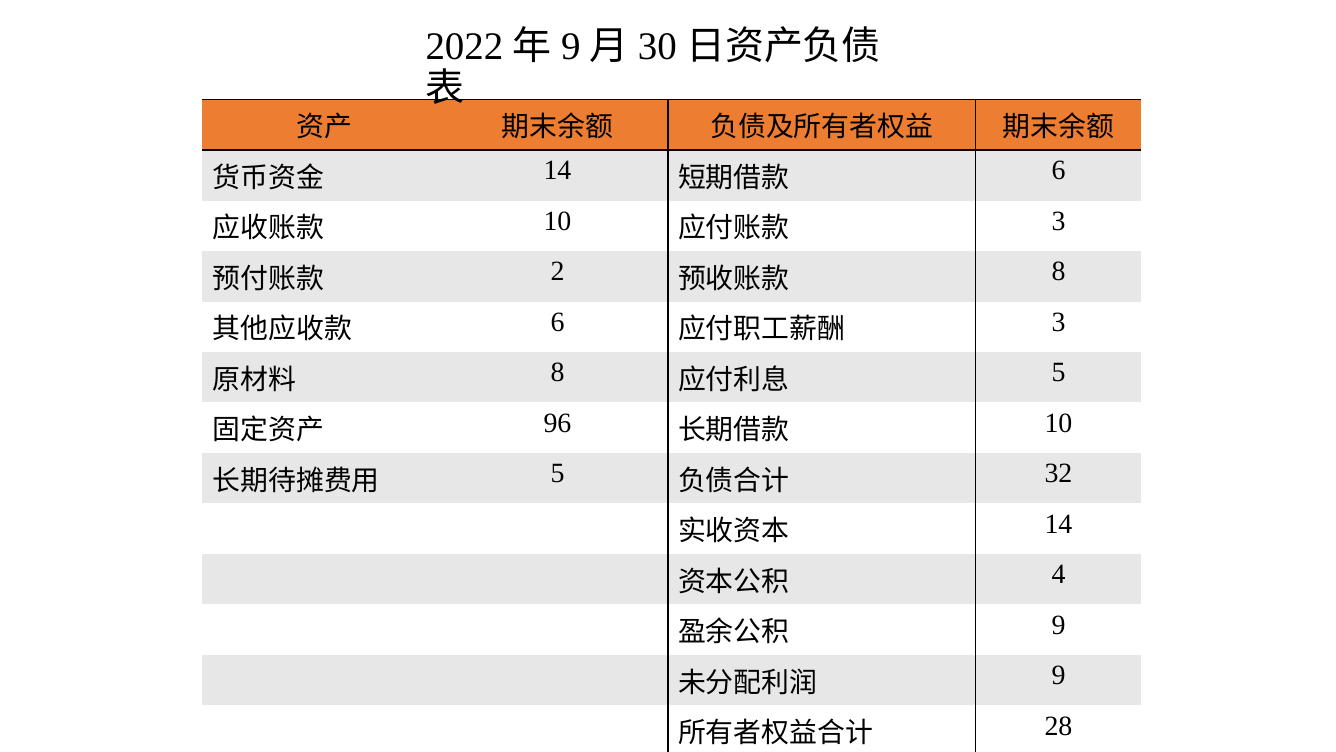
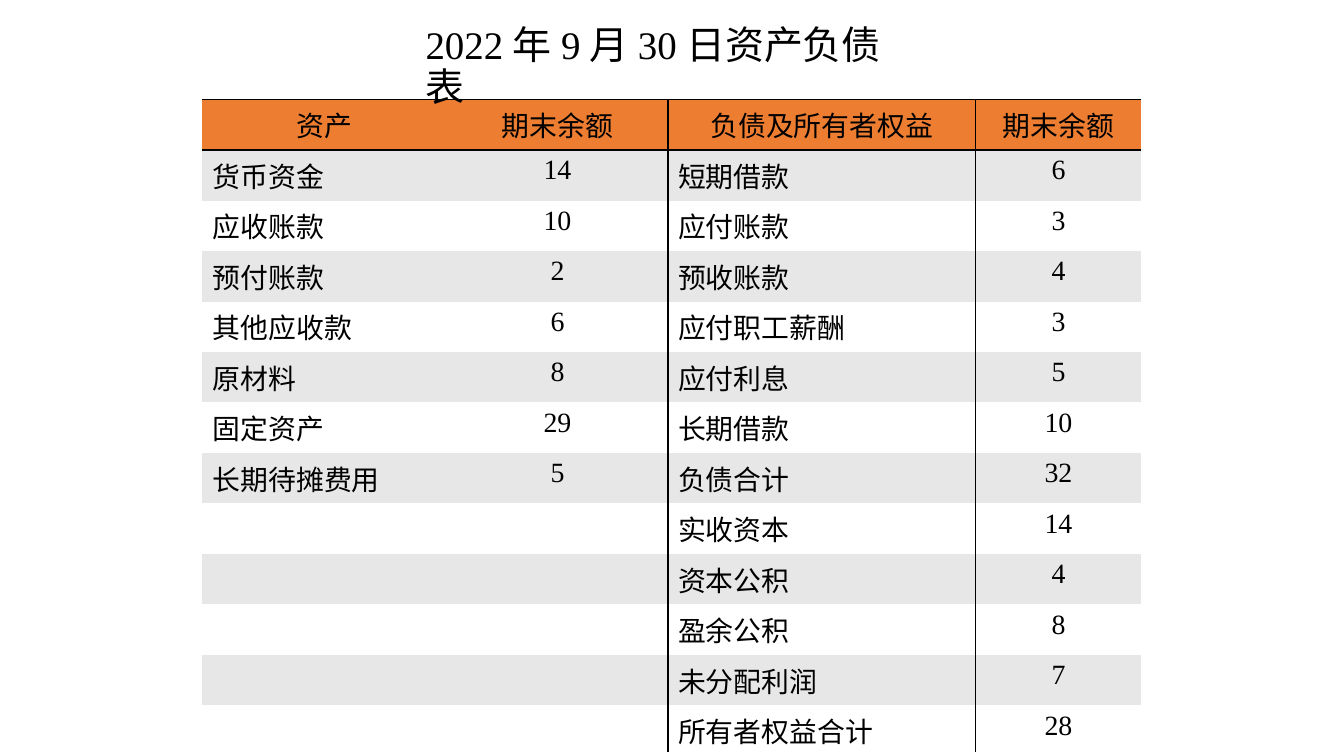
8: 8 -> 4 (1059, 272)
96: 96 -> 29 (558, 423)
9: 9 -> 8 (1059, 625)
9: 9 -> 7 (1059, 675)
